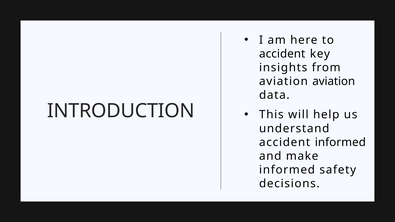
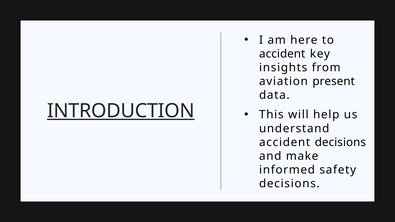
aviation aviation: aviation -> present (334, 81)
INTRODUCTION underline: none -> present (121, 111)
accident informed: informed -> decisions (340, 142)
